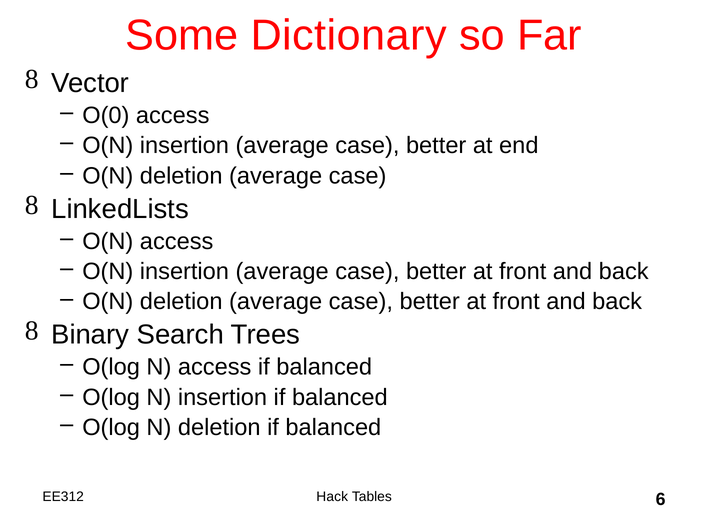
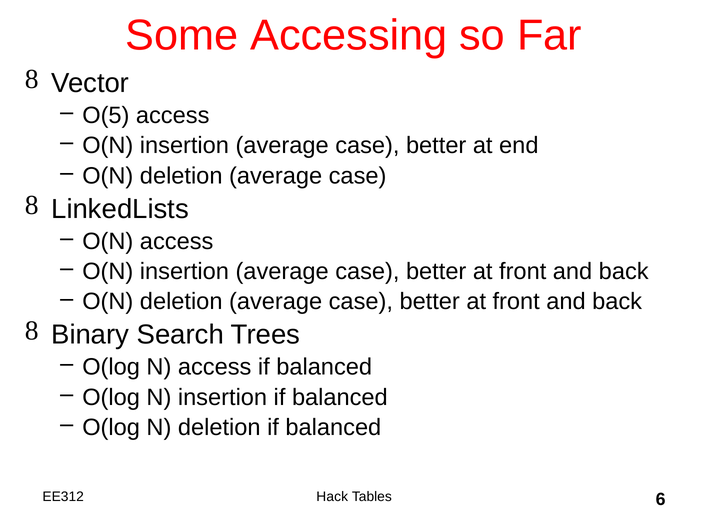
Dictionary: Dictionary -> Accessing (349, 35)
O(0: O(0 -> O(5 (106, 115)
